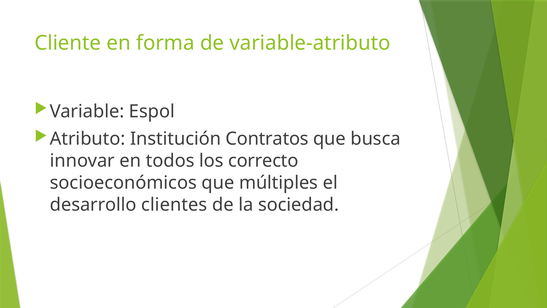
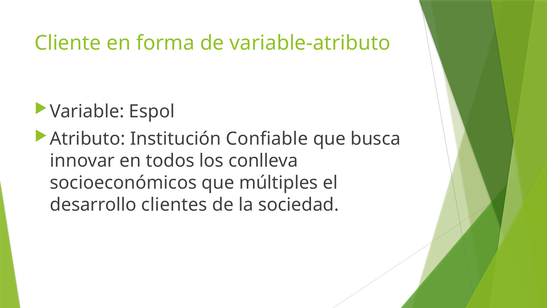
Contratos: Contratos -> Confiable (267, 139)
correcto: correcto -> conlleva (263, 161)
